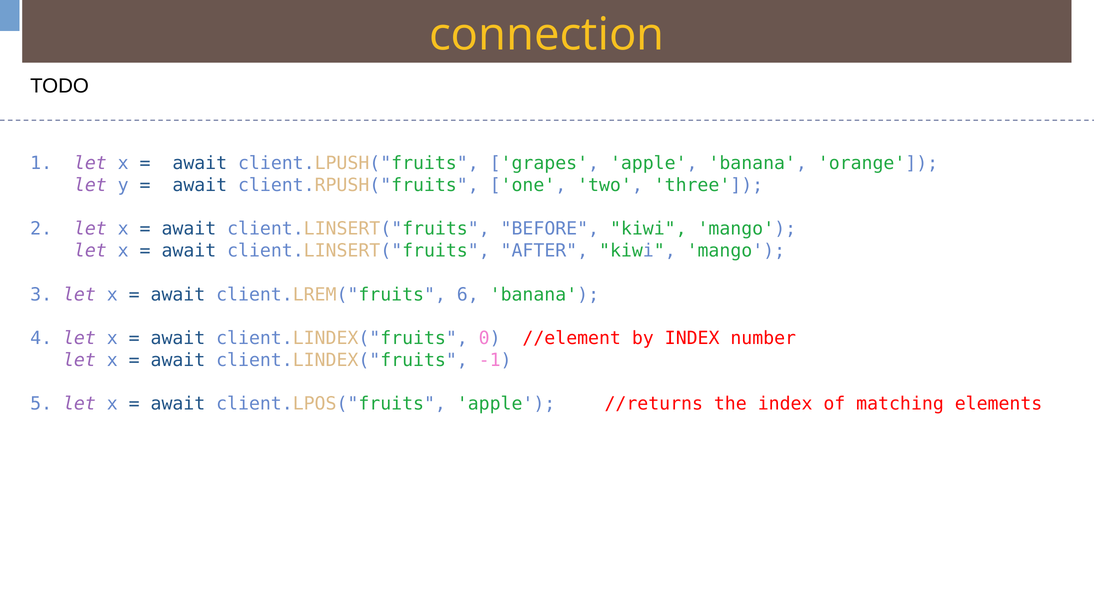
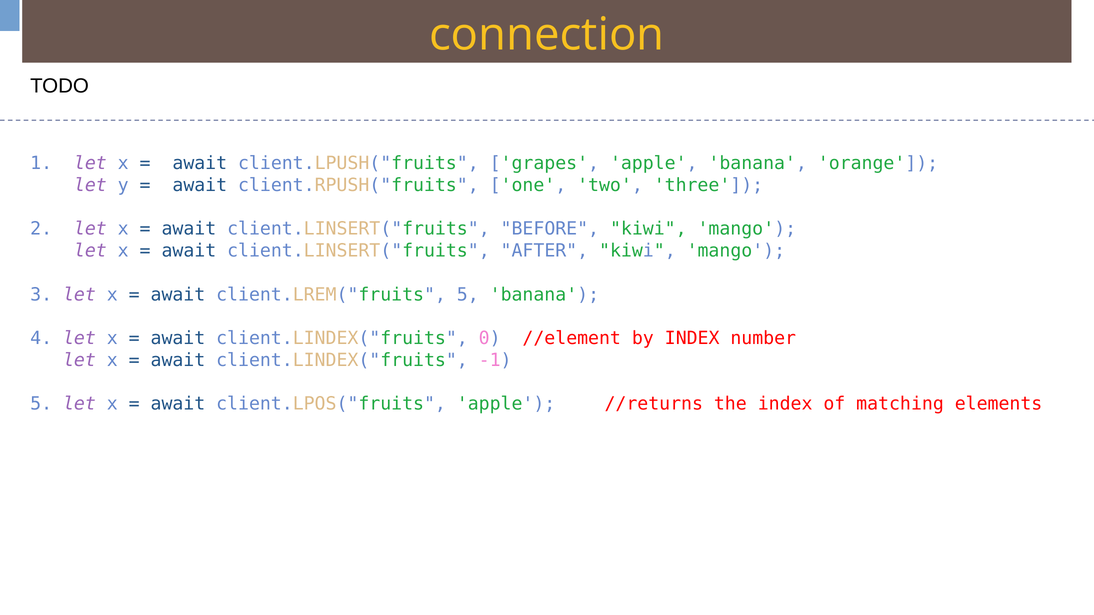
client.LREM("fruits 6: 6 -> 5 (468, 295)
